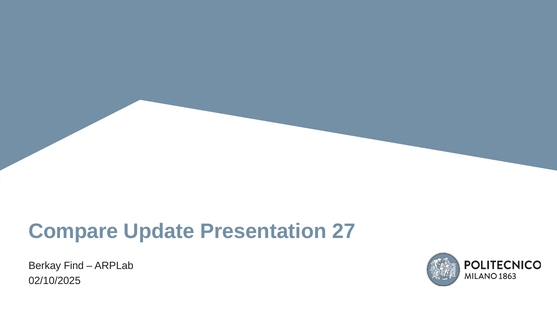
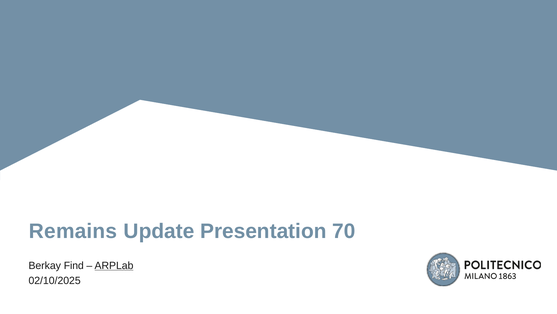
Compare: Compare -> Remains (73, 231)
27: 27 -> 70 (344, 231)
ARPLab underline: none -> present (114, 265)
